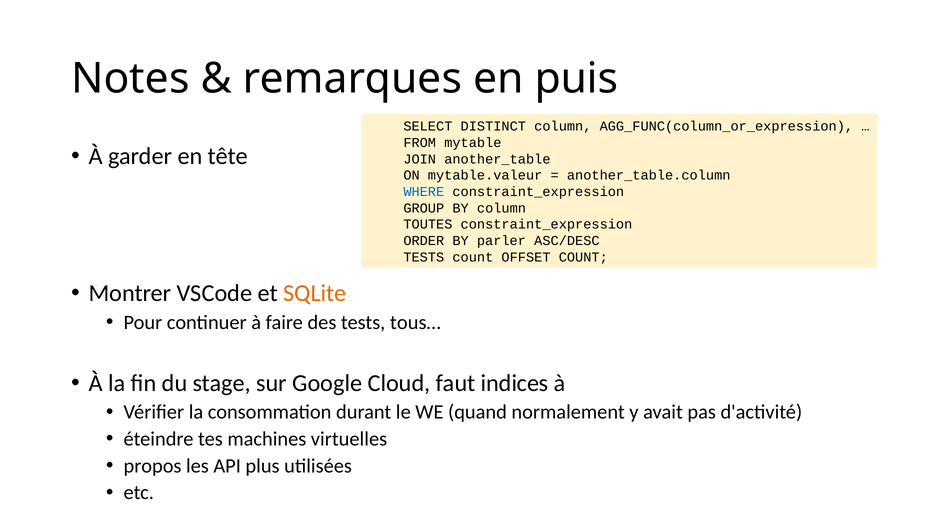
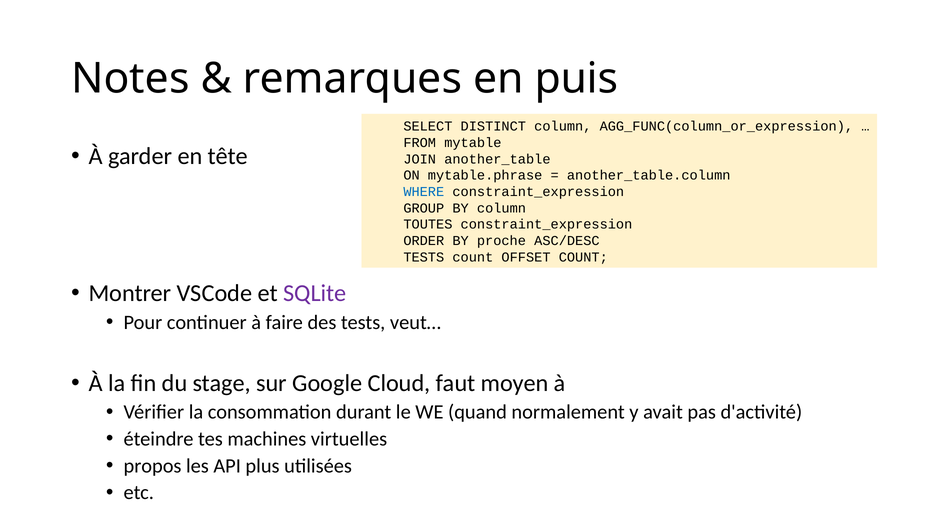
mytable.valeur: mytable.valeur -> mytable.phrase (485, 175)
parler: parler -> proche (501, 241)
SQLite colour: orange -> purple (315, 293)
tous…: tous… -> veut… (415, 322)
indices: indices -> moyen (515, 383)
